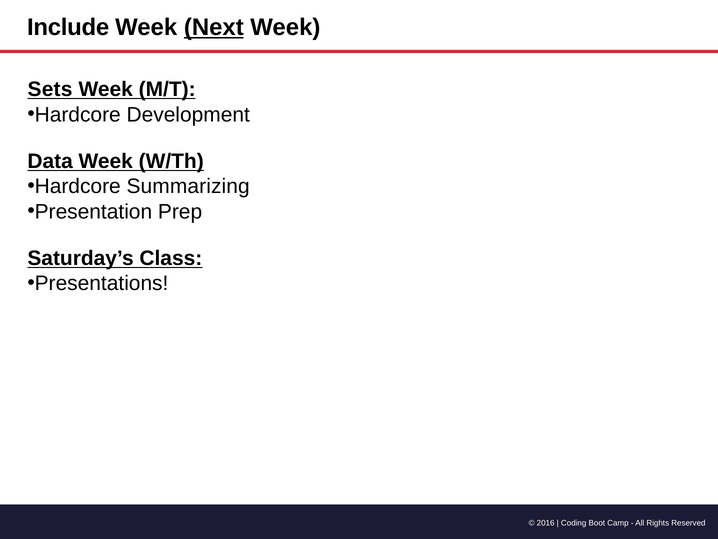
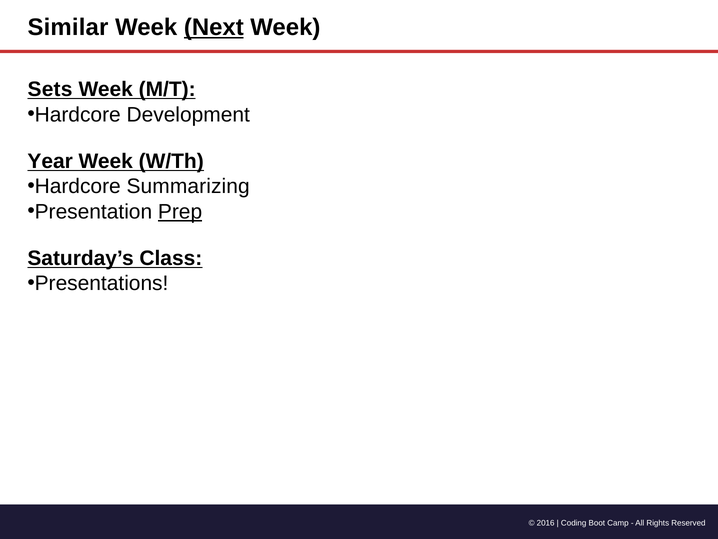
Include: Include -> Similar (68, 27)
Data: Data -> Year (50, 161)
Prep underline: none -> present (180, 211)
